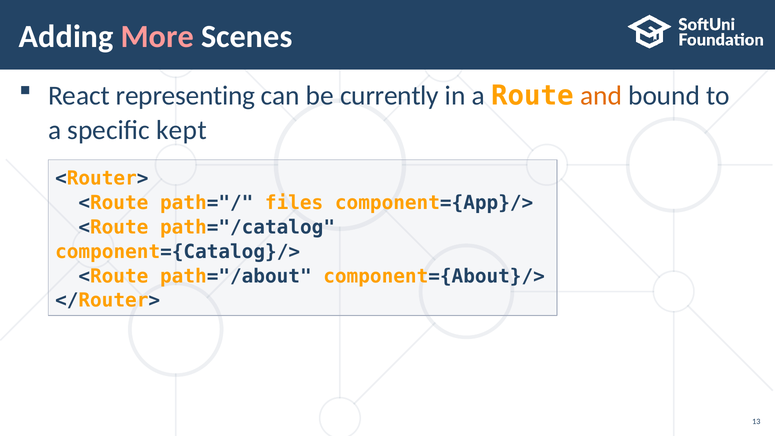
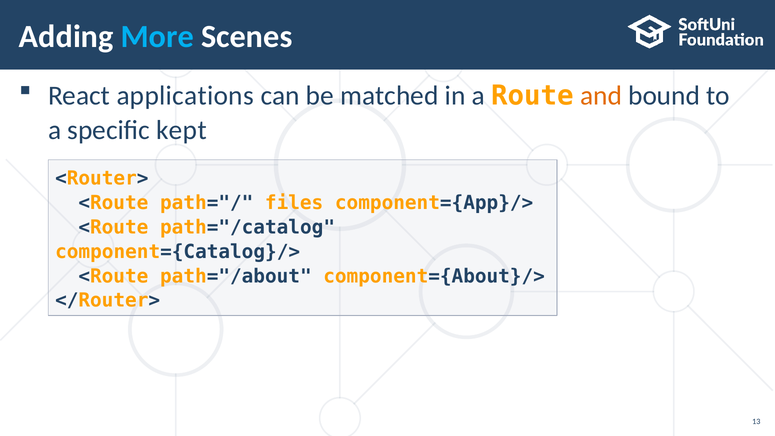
More colour: pink -> light blue (157, 37)
representing: representing -> applications (185, 95)
currently: currently -> matched (389, 95)
